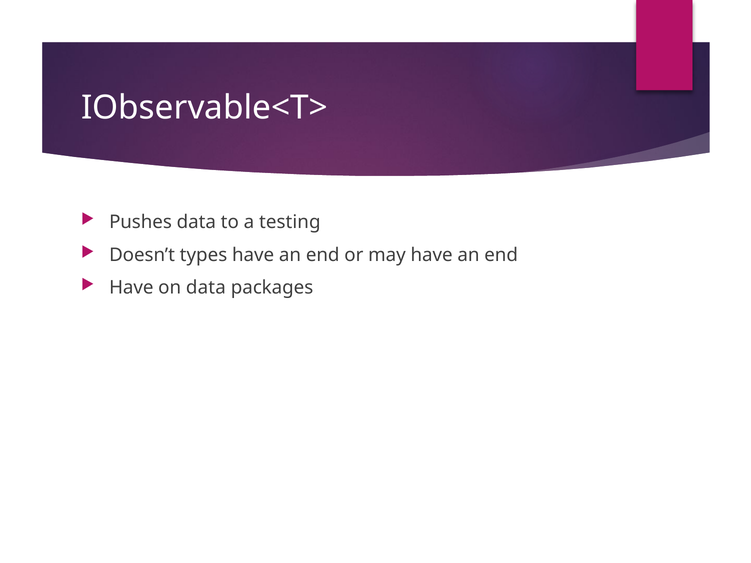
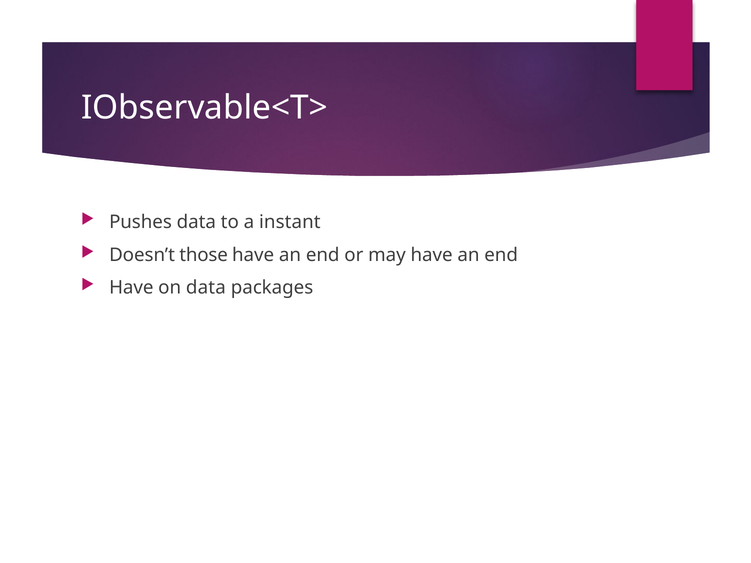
testing: testing -> instant (290, 222)
types: types -> those (204, 255)
